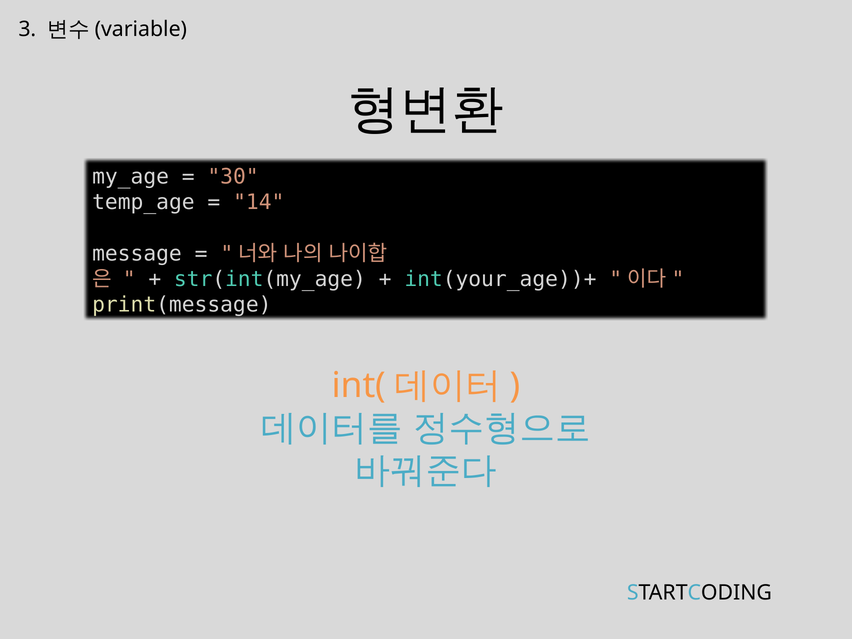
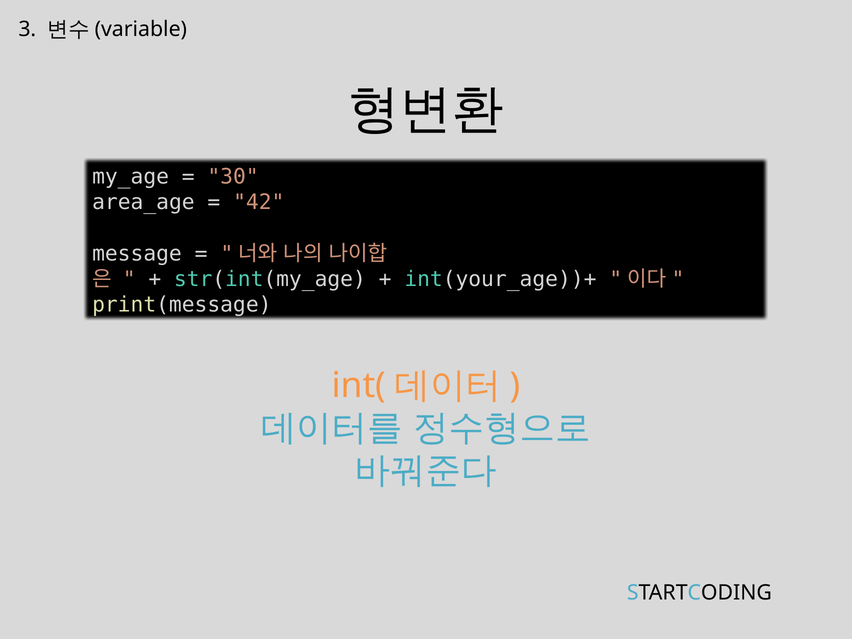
temp_age: temp_age -> area_age (143, 202)
14: 14 -> 42 (259, 202)
